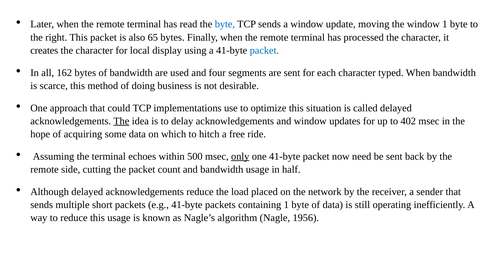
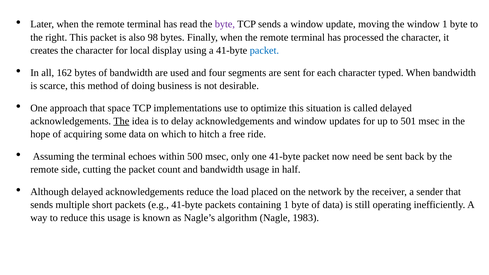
byte colour: blue -> purple (225, 24)
65: 65 -> 98 (153, 37)
could: could -> space (119, 108)
402: 402 -> 501 (408, 121)
only underline: present -> none (240, 156)
1956: 1956 -> 1983 (306, 218)
